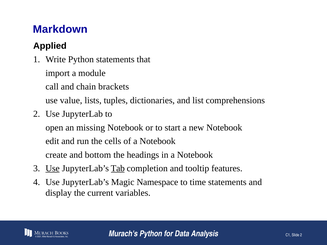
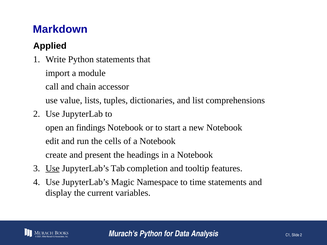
brackets: brackets -> accessor (114, 87)
missing: missing -> findings (91, 128)
bottom: bottom -> present (98, 155)
Tab underline: present -> none (118, 169)
